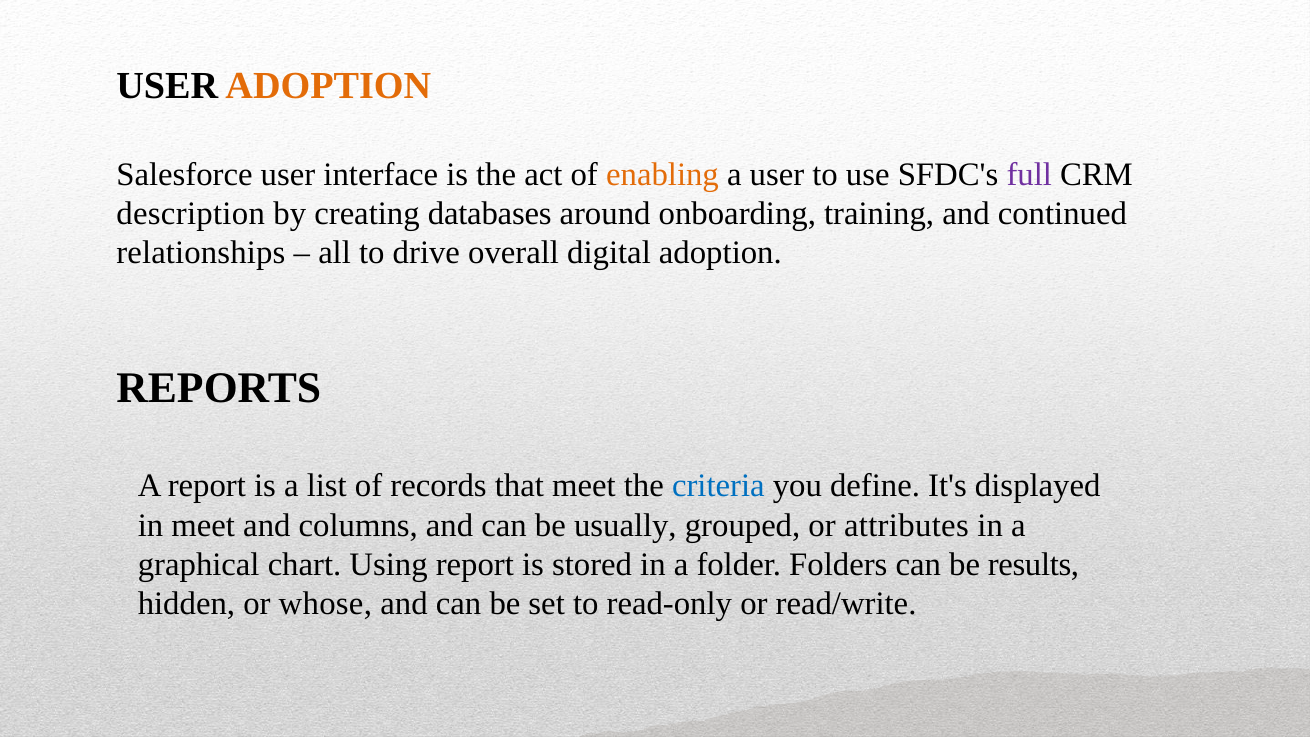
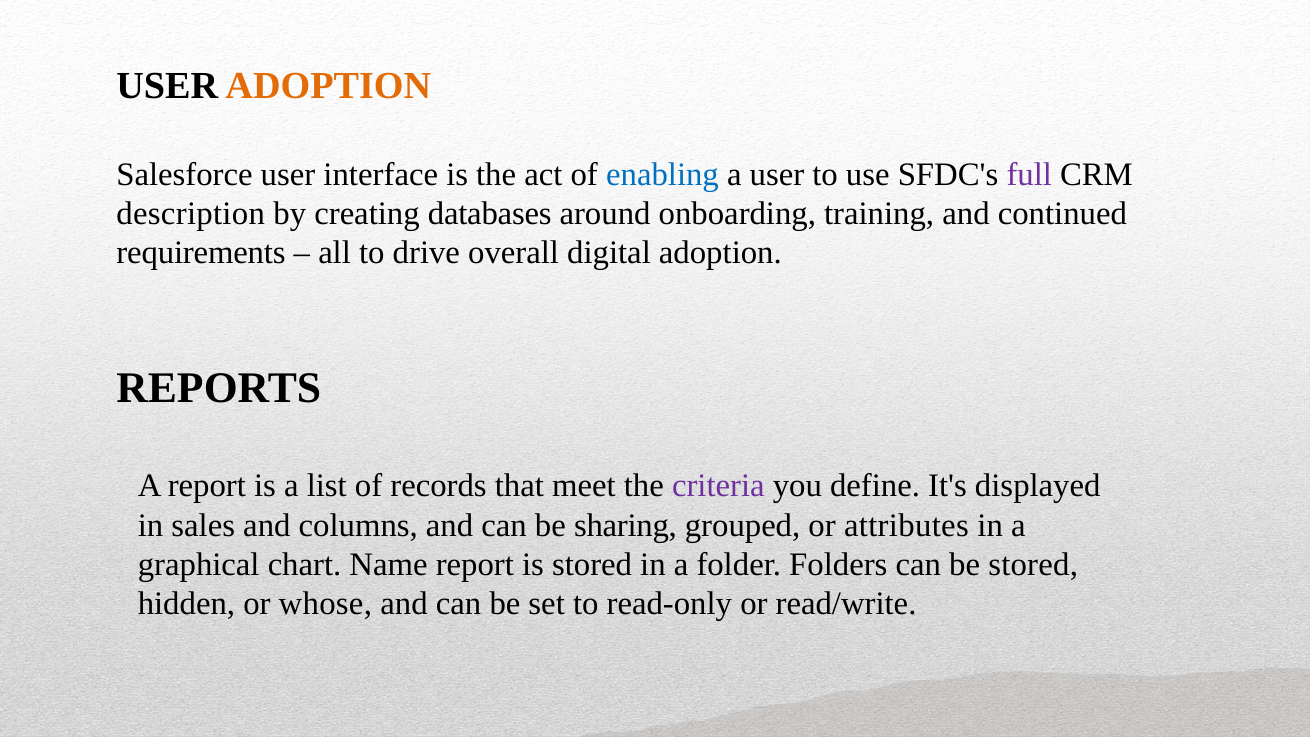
enabling colour: orange -> blue (662, 174)
relationships: relationships -> requirements (201, 253)
criteria colour: blue -> purple (718, 486)
in meet: meet -> sales (203, 525)
usually: usually -> sharing (625, 525)
Using: Using -> Name (389, 565)
be results: results -> stored (1033, 565)
